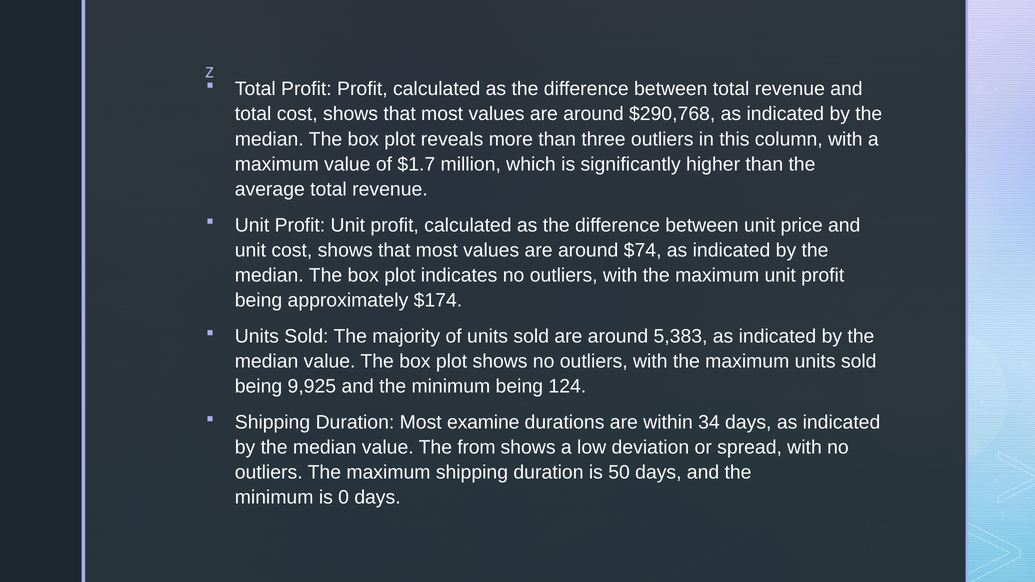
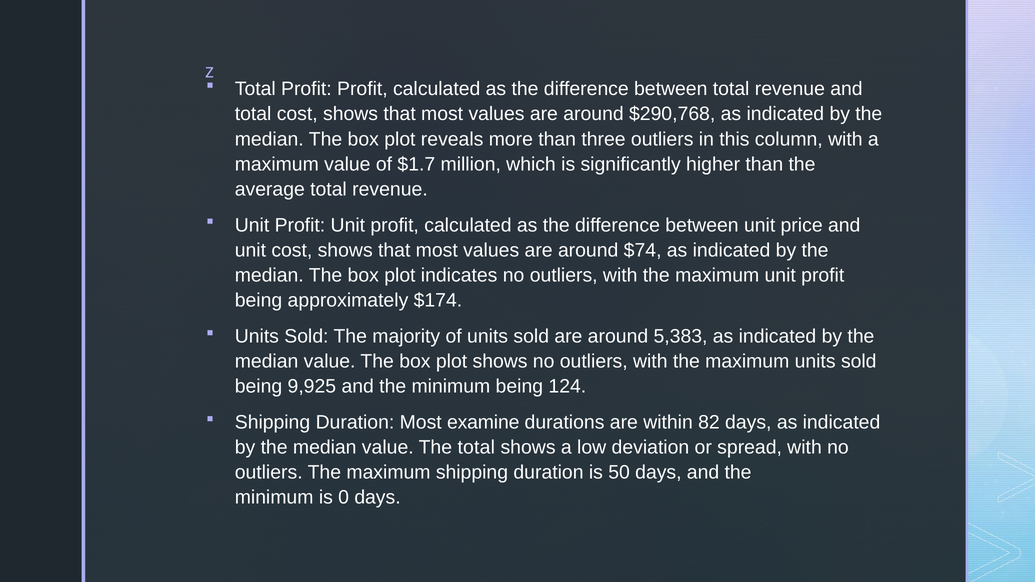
34: 34 -> 82 (709, 422)
The from: from -> total (476, 447)
